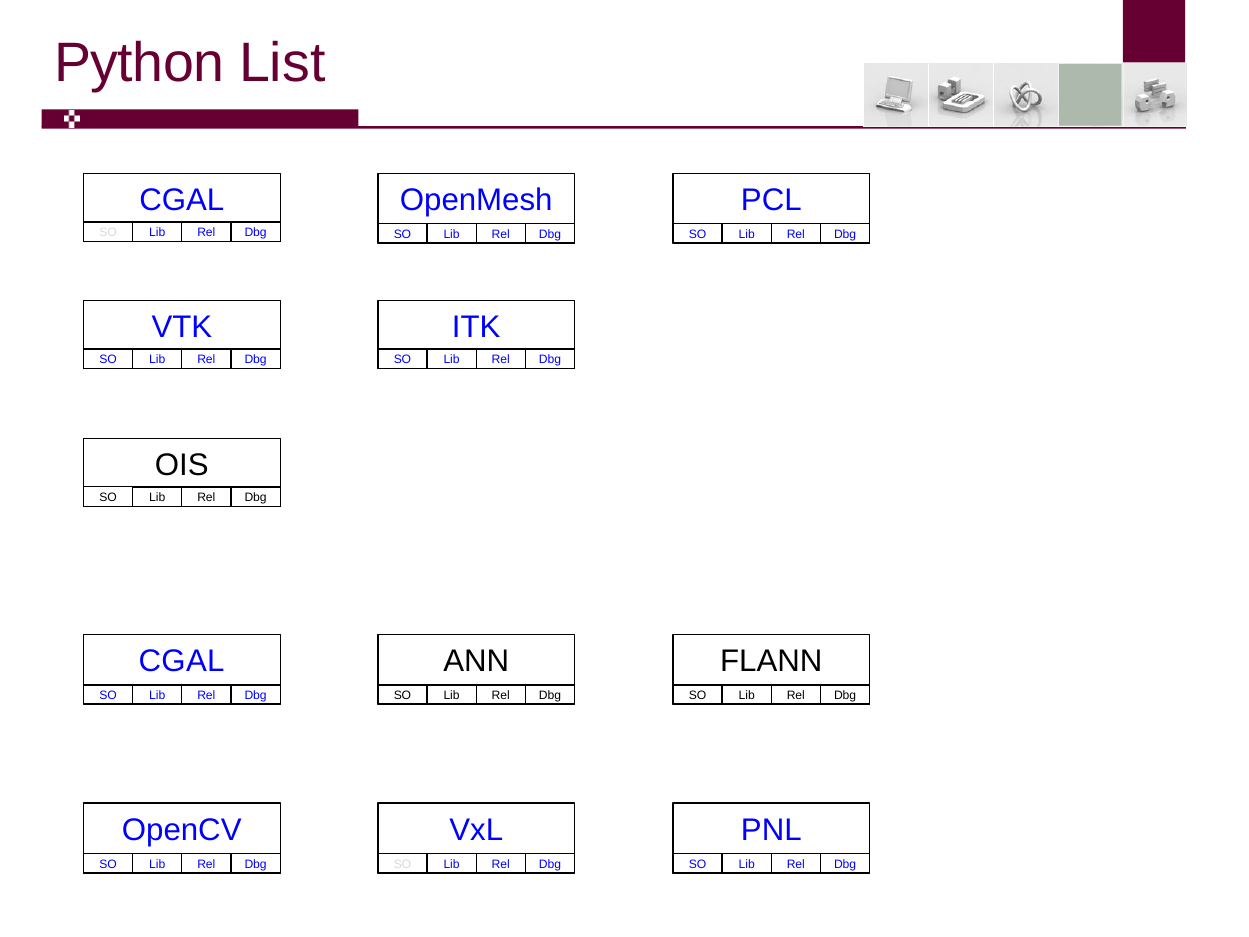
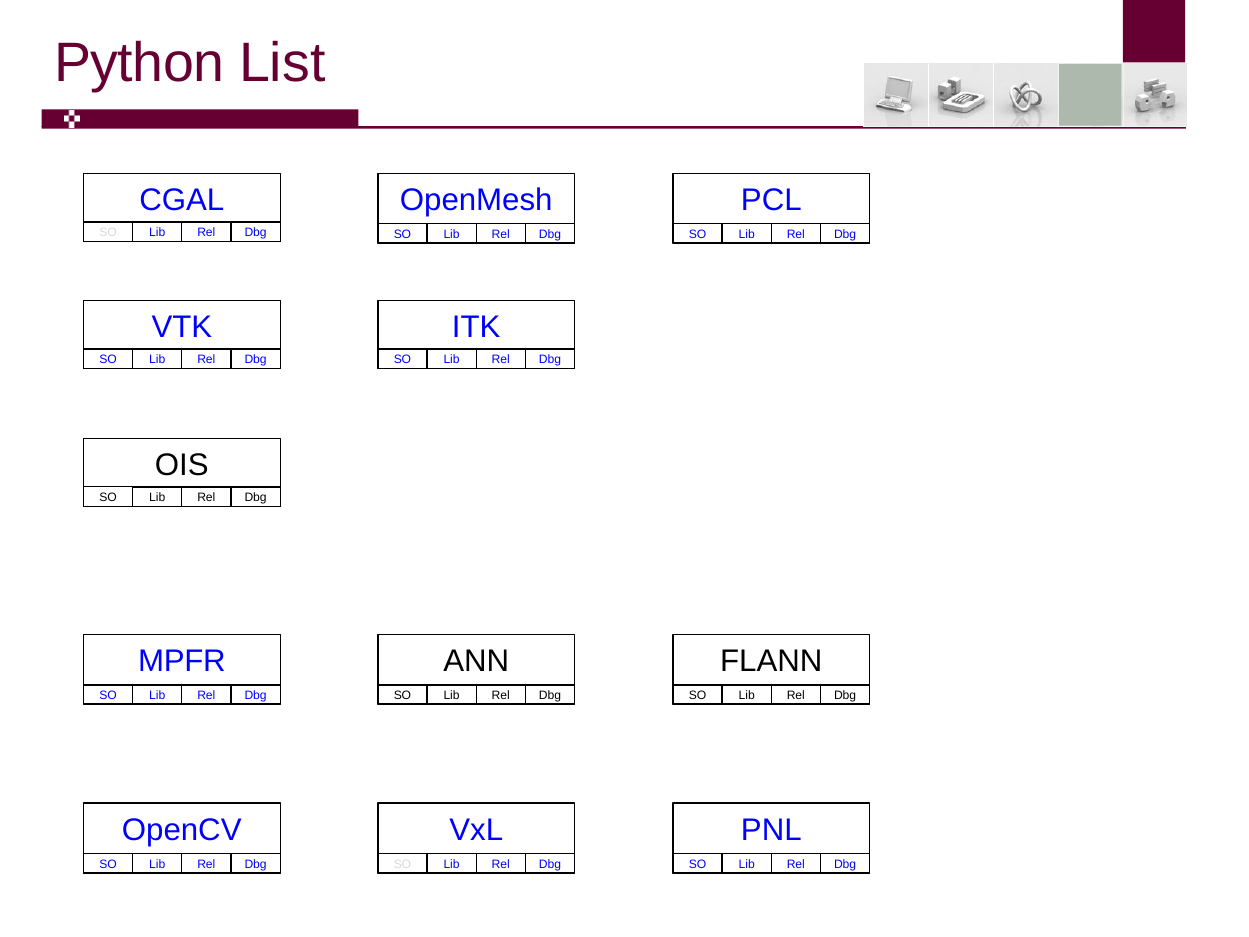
CGAL: CGAL -> MPFR (182, 661)
